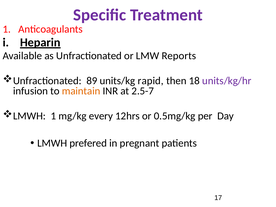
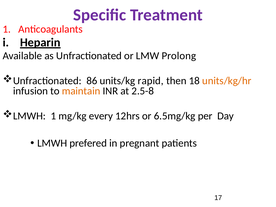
Reports: Reports -> Prolong (179, 56)
89: 89 -> 86 (92, 81)
units/kg/hr colour: purple -> orange (227, 81)
2.5-7: 2.5-7 -> 2.5-8 (143, 91)
0.5mg/kg: 0.5mg/kg -> 6.5mg/kg (175, 116)
